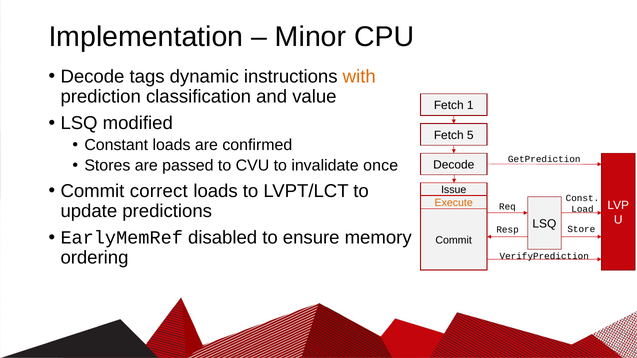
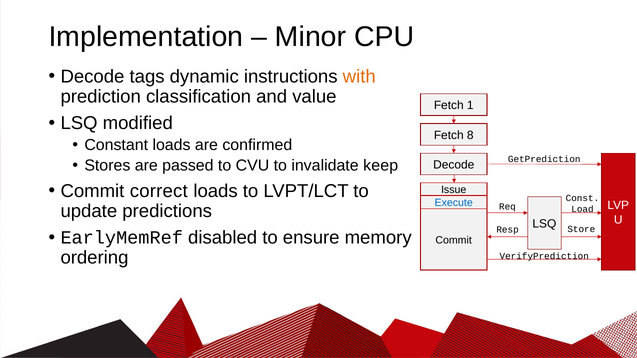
5: 5 -> 8 (470, 135)
once: once -> keep (381, 166)
Execute colour: orange -> blue (454, 203)
